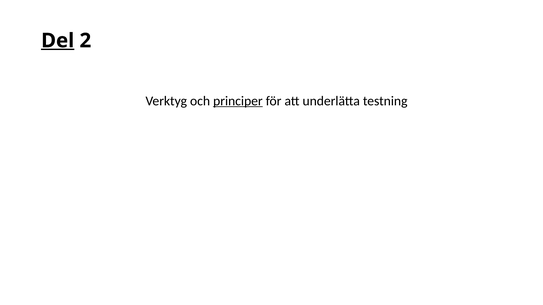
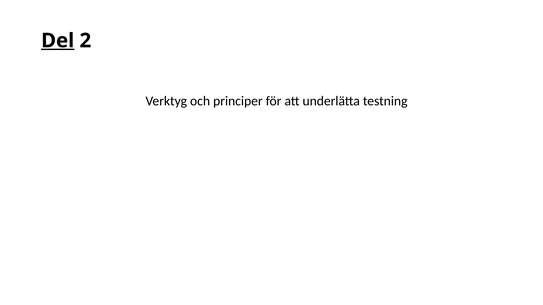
principer underline: present -> none (238, 101)
